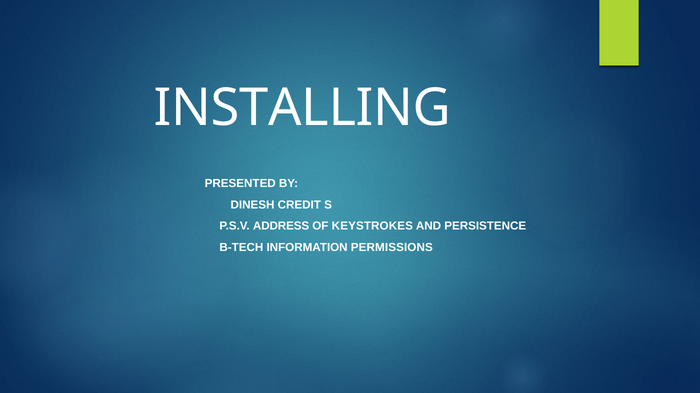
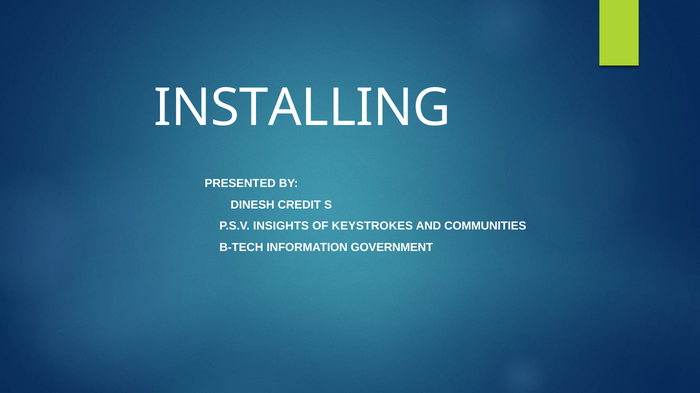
ADDRESS: ADDRESS -> INSIGHTS (281, 226)
PERSISTENCE: PERSISTENCE -> COMMUNITIES (485, 226)
PERMISSIONS: PERMISSIONS -> GOVERNMENT (392, 248)
